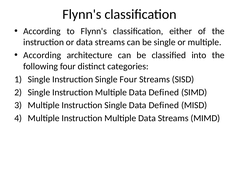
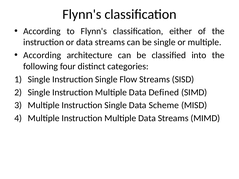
Single Four: Four -> Flow (128, 79)
Single Data Defined: Defined -> Scheme (164, 105)
